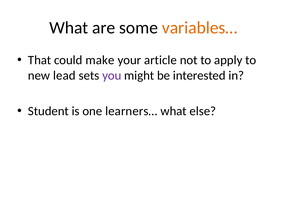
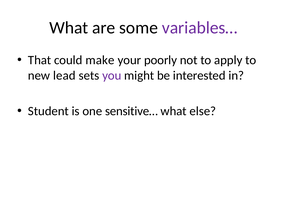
variables… colour: orange -> purple (200, 28)
article: article -> poorly (161, 60)
learners…: learners… -> sensitive… (131, 111)
